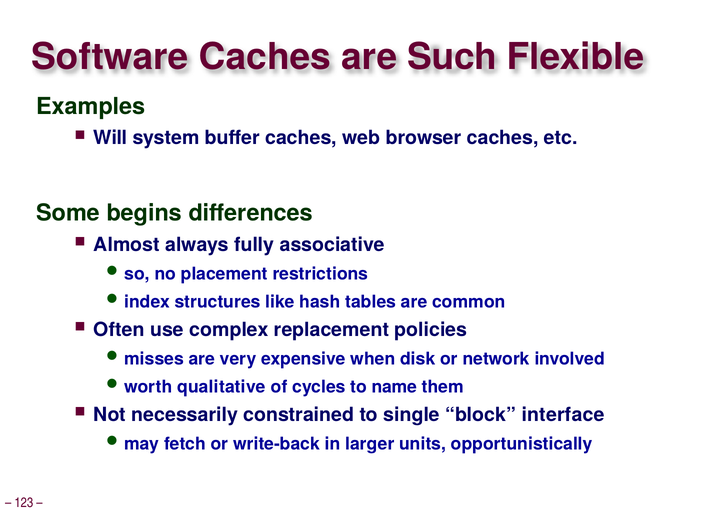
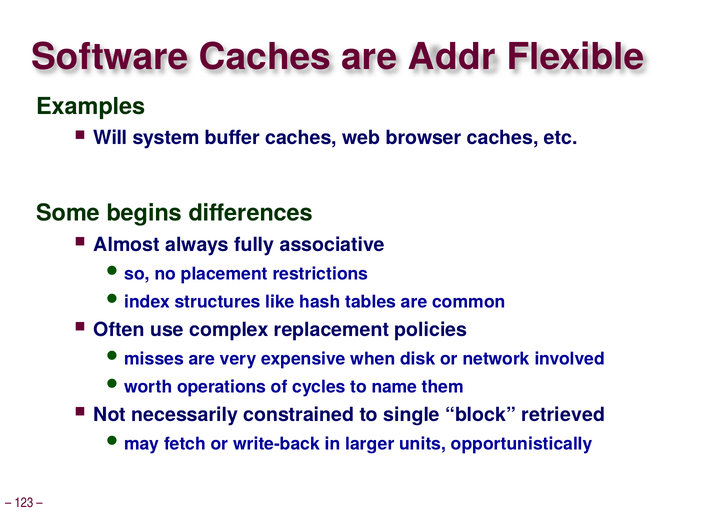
Such: Such -> Addr (452, 57)
qualitative: qualitative -> operations (222, 387)
interface: interface -> retrieved (563, 415)
